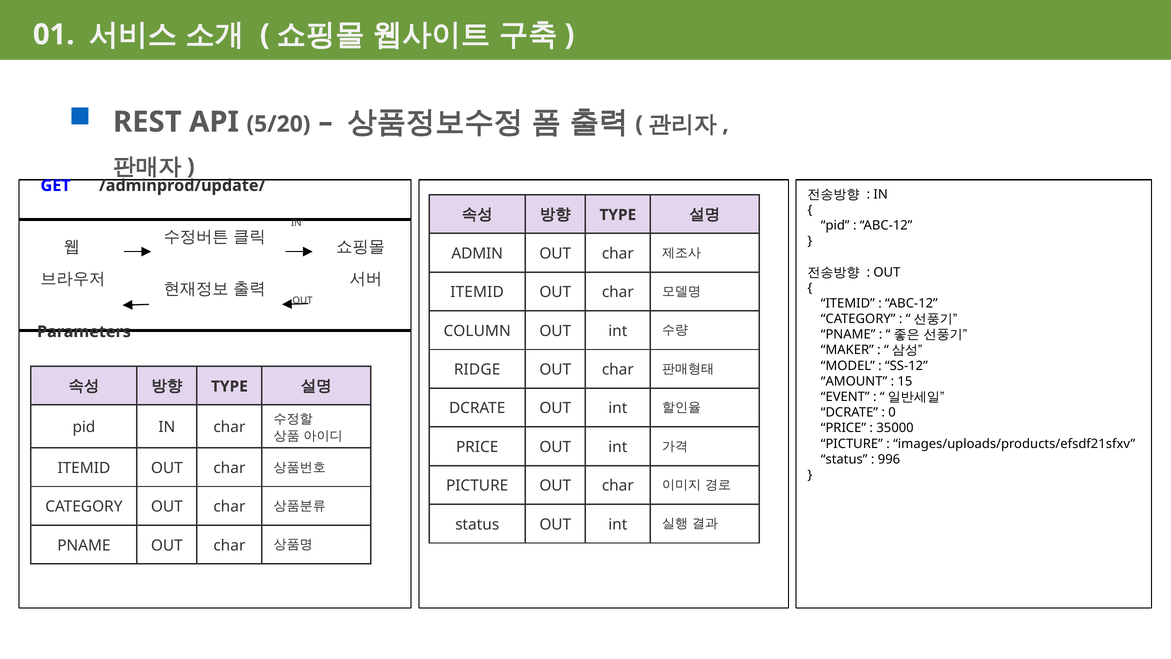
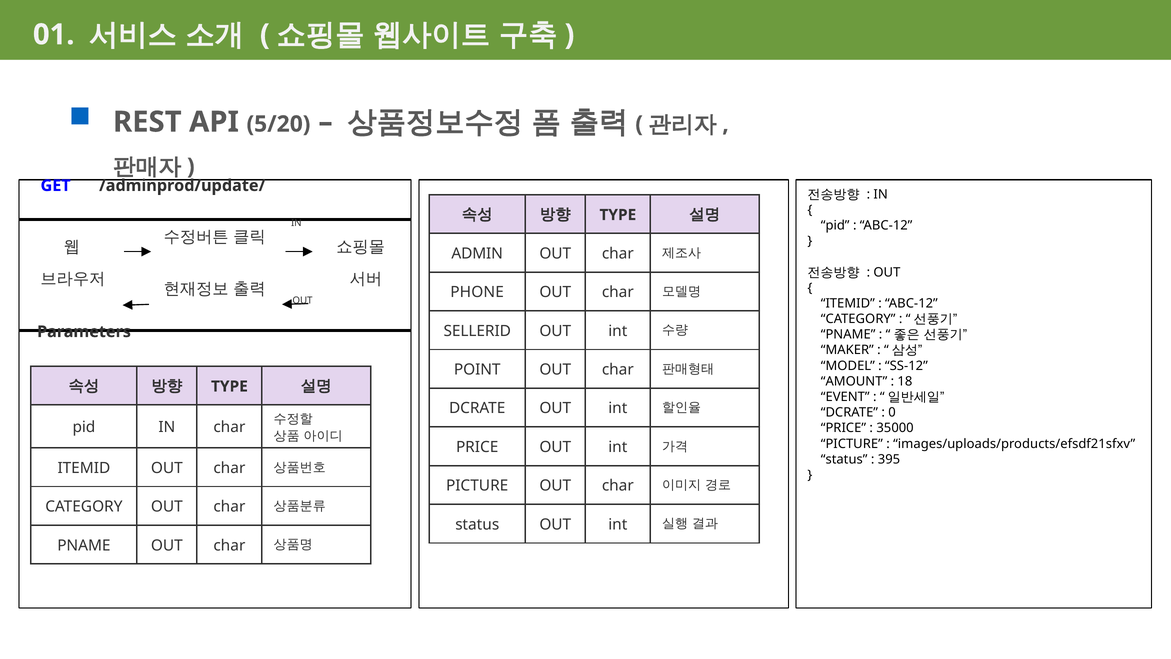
ITEMID: ITEMID -> PHONE (477, 292)
COLUMN: COLUMN -> SELLERID (477, 331)
RIDGE: RIDGE -> POINT (477, 370)
15: 15 -> 18 (905, 381)
996: 996 -> 395 (889, 459)
